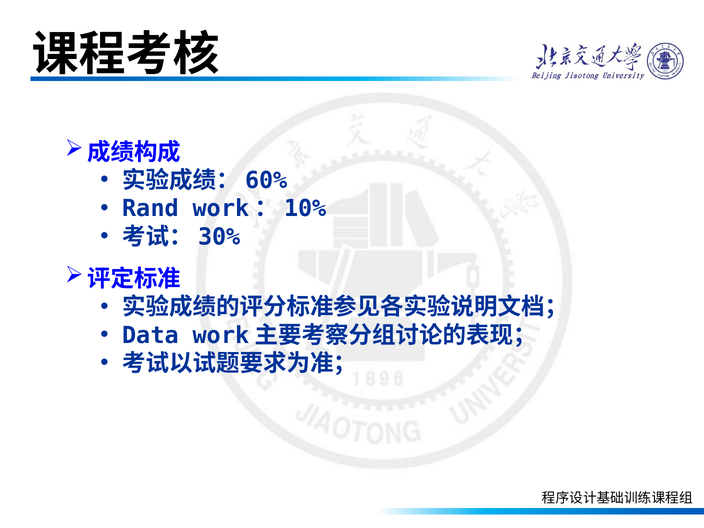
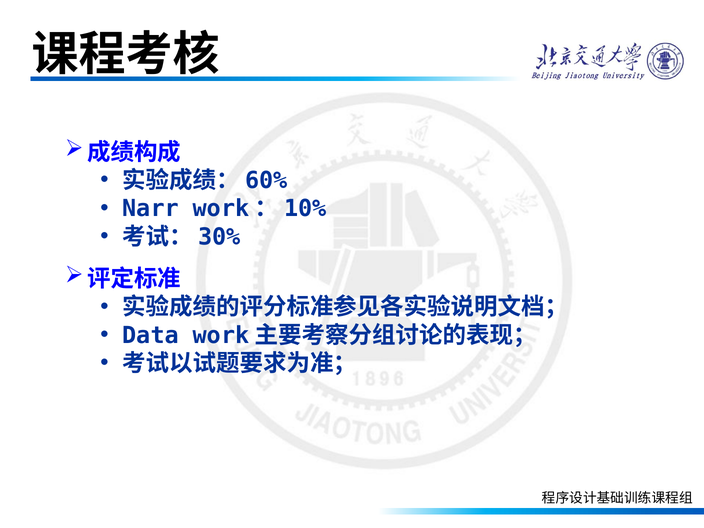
Rand: Rand -> Narr (151, 209)
